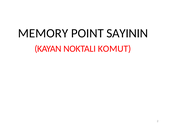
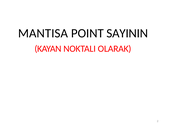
MEMORY: MEMORY -> MANTISA (43, 33)
KOMUT: KOMUT -> OLARAK (115, 49)
